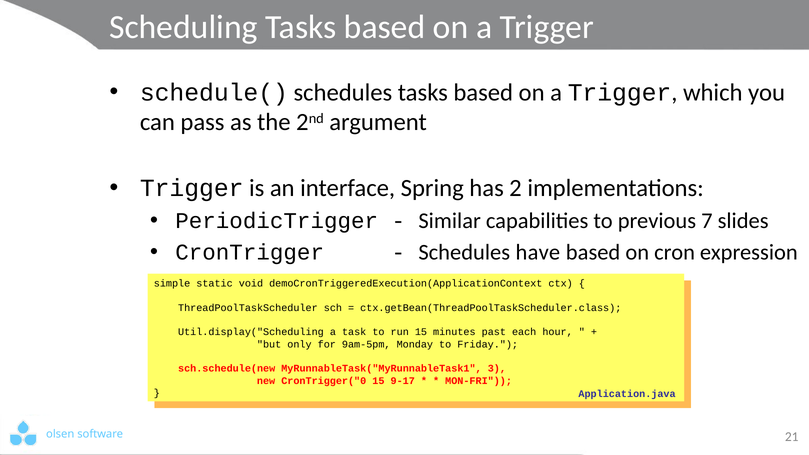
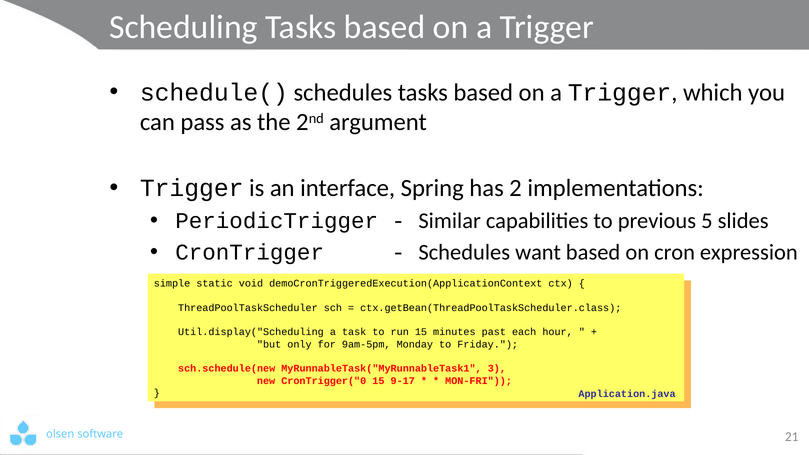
7: 7 -> 5 (707, 221)
have: have -> want (538, 253)
